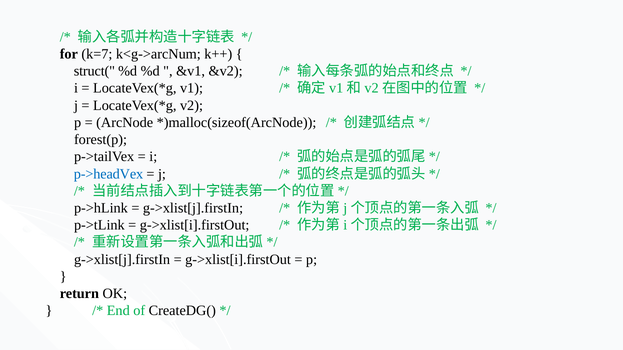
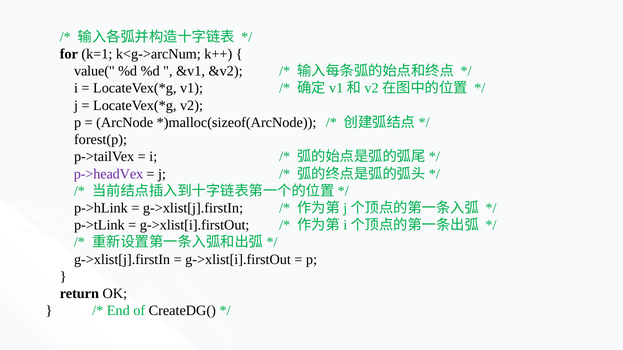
k=7: k=7 -> k=1 (97, 54)
struct(: struct( -> value( (94, 71)
p->headVex colour: blue -> purple (109, 174)
